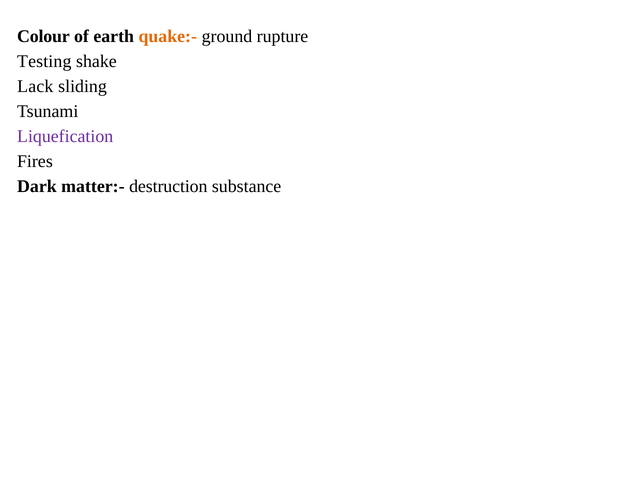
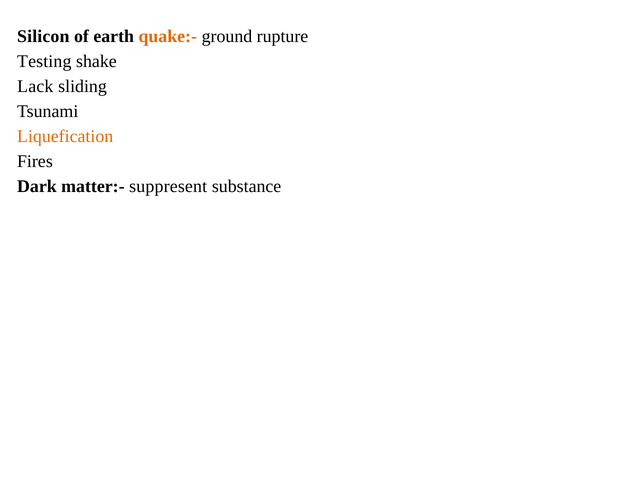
Colour: Colour -> Silicon (43, 37)
Liquefication colour: purple -> orange (65, 137)
destruction: destruction -> suppresent (168, 187)
